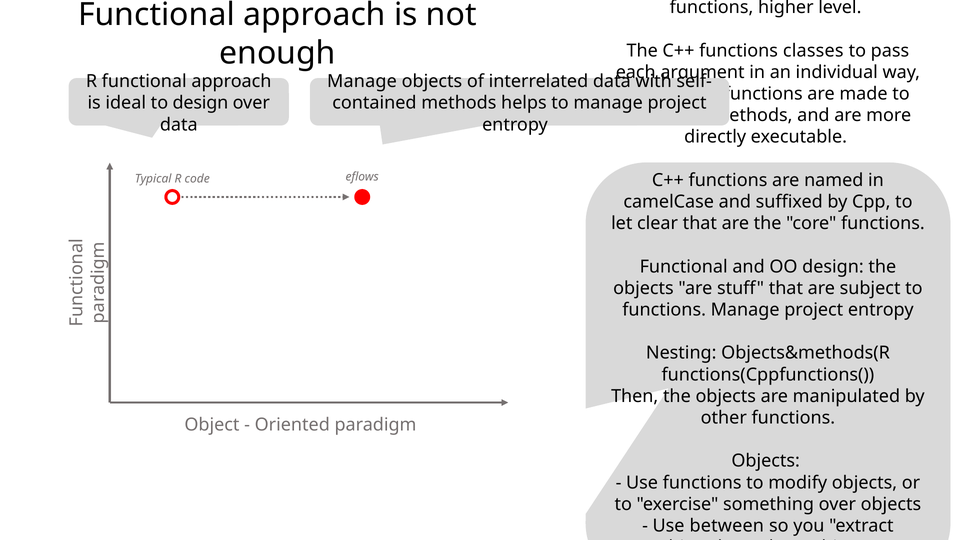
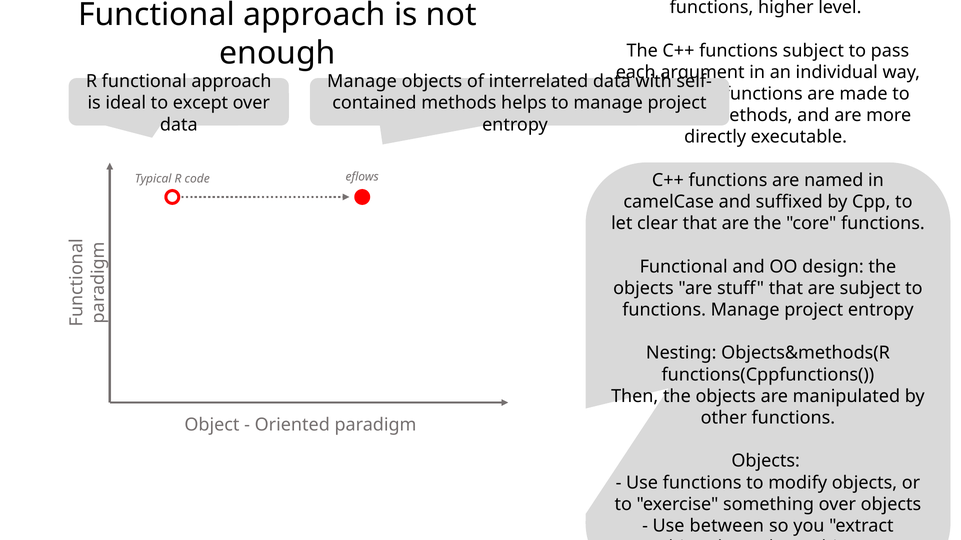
functions classes: classes -> subject (813, 51)
to design: design -> except (200, 103)
